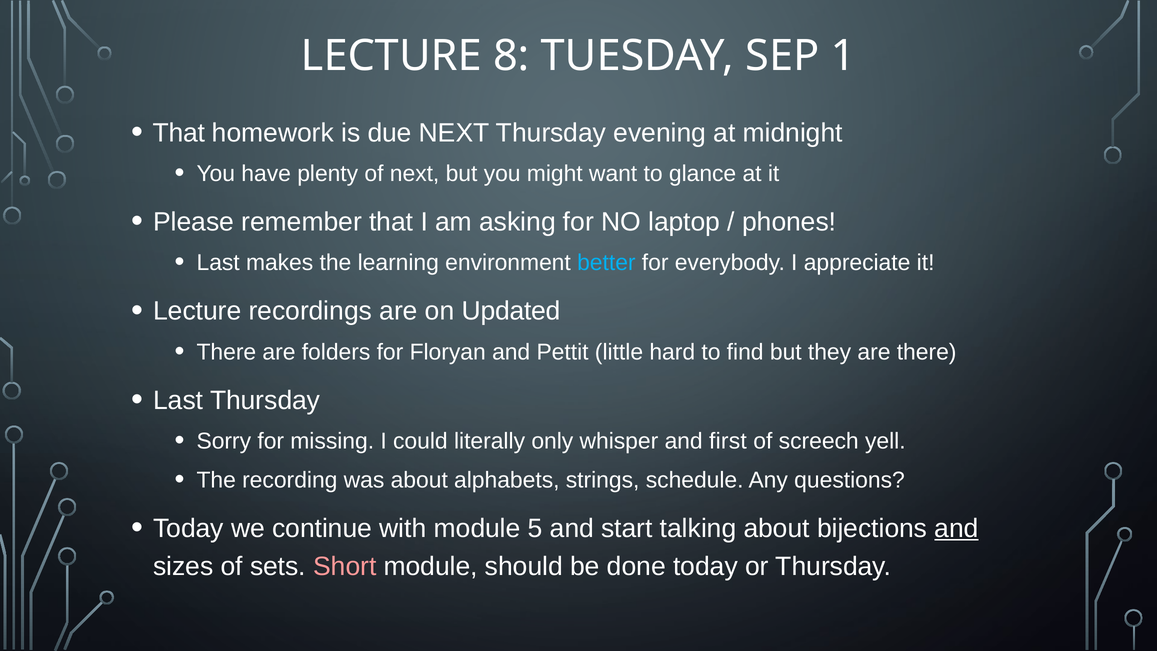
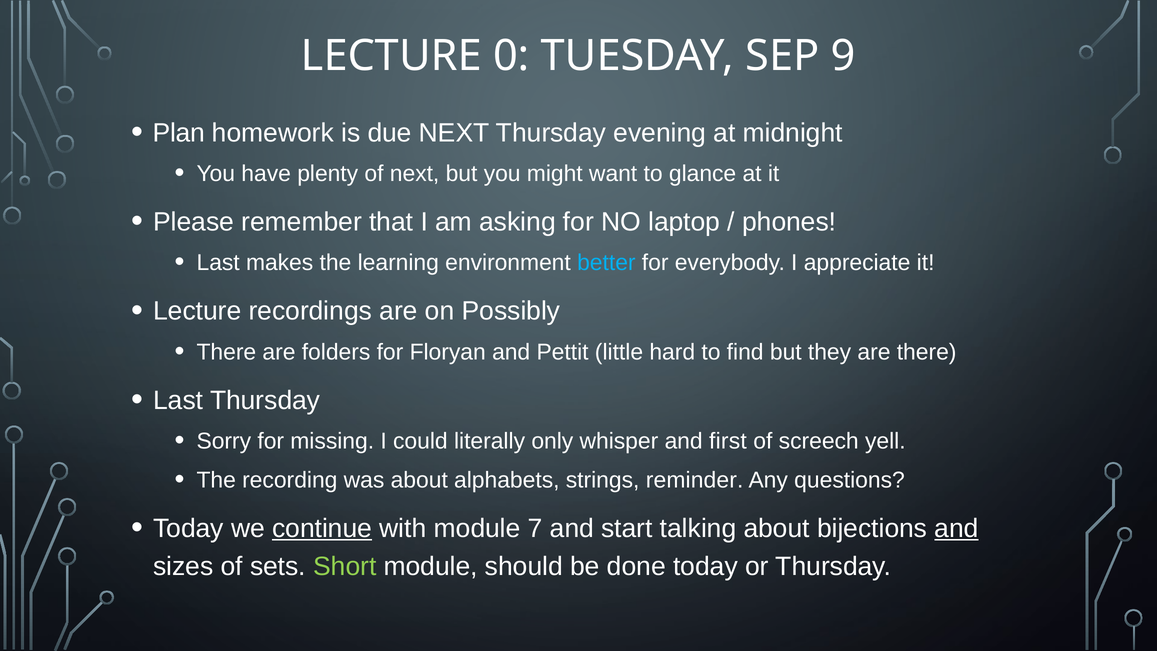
8: 8 -> 0 (511, 56)
1: 1 -> 9 (843, 56)
That: That -> Plan (179, 133)
Updated: Updated -> Possibly (511, 311)
schedule: schedule -> reminder (695, 480)
continue underline: none -> present (322, 528)
5: 5 -> 7 (535, 528)
Short colour: pink -> light green (345, 566)
